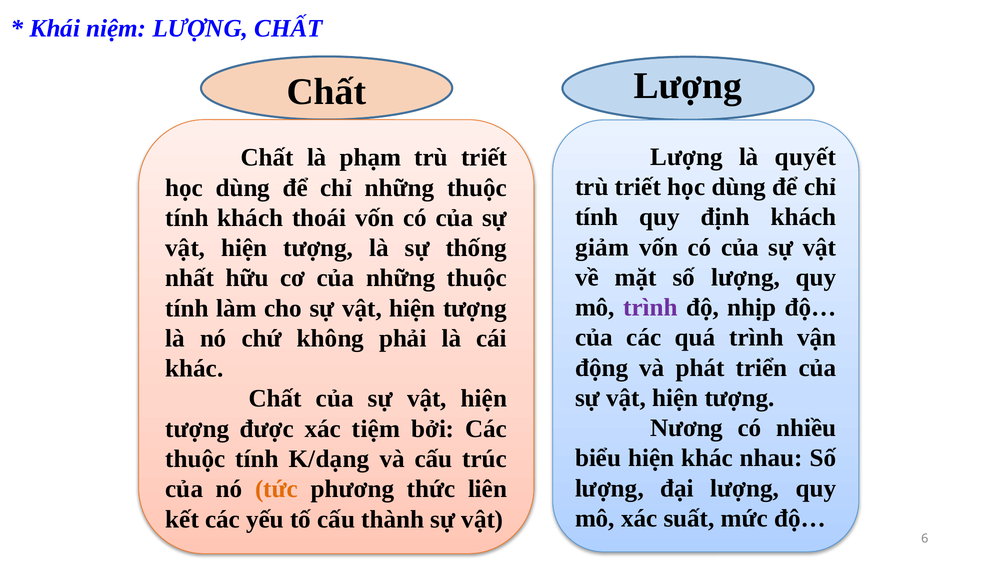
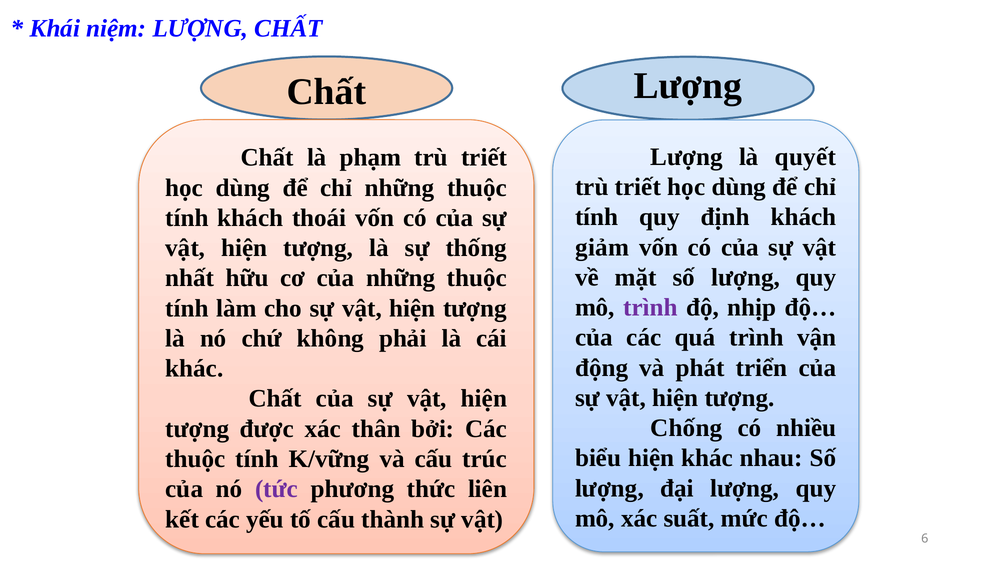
Nương: Nương -> Chống (686, 428)
tiệm: tiệm -> thân (376, 429)
K/dạng: K/dạng -> K/vững (329, 459)
tức colour: orange -> purple (277, 489)
